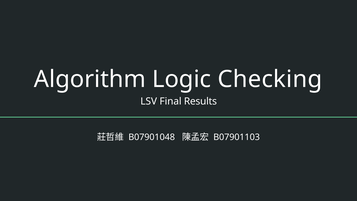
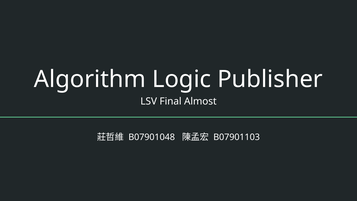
Checking: Checking -> Publisher (270, 79)
Results: Results -> Almost (200, 101)
